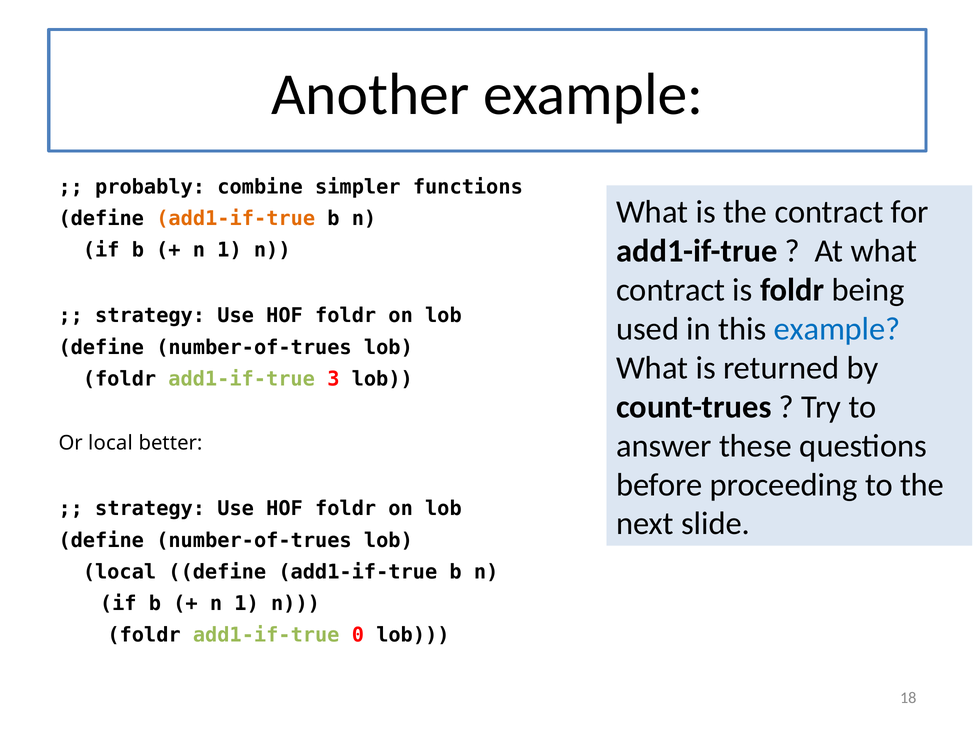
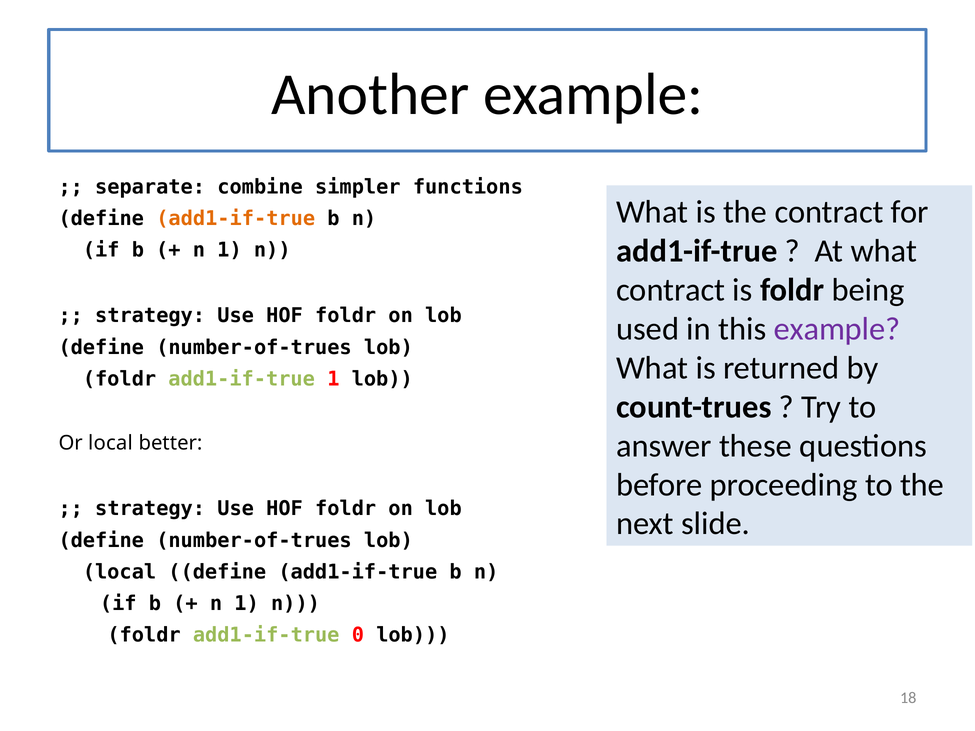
probably: probably -> separate (150, 187)
example colour: blue -> purple (837, 329)
add1-if-true 3: 3 -> 1 (333, 379)
